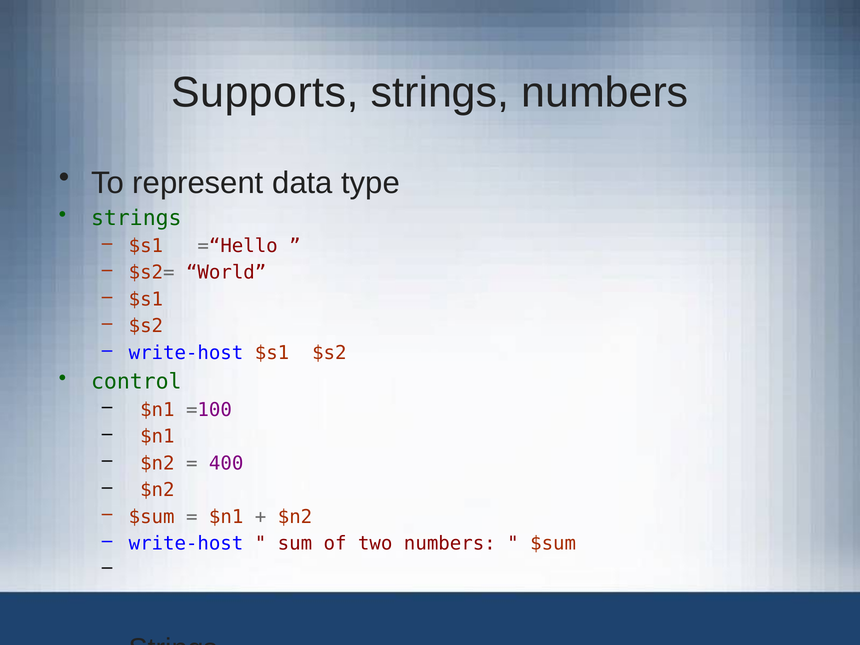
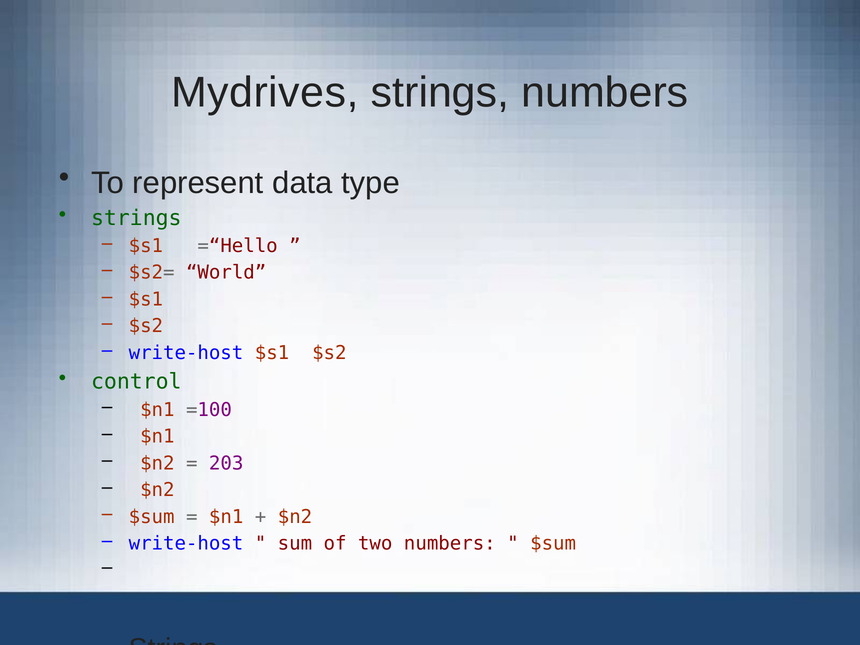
Supports: Supports -> Mydrives (265, 93)
400: 400 -> 203 (226, 463)
